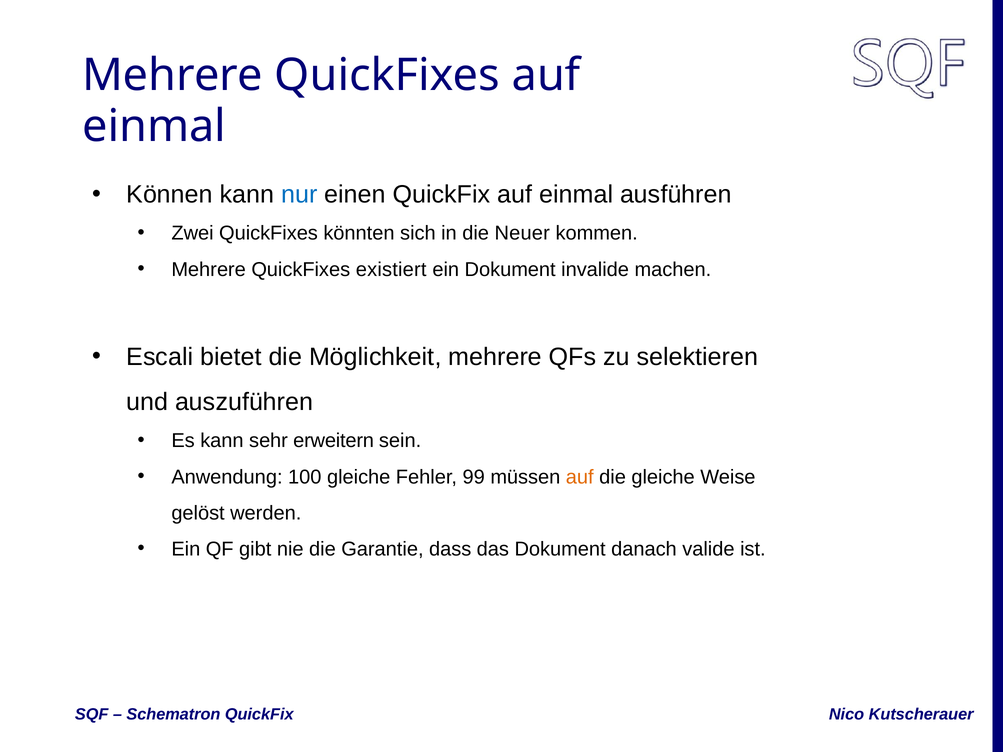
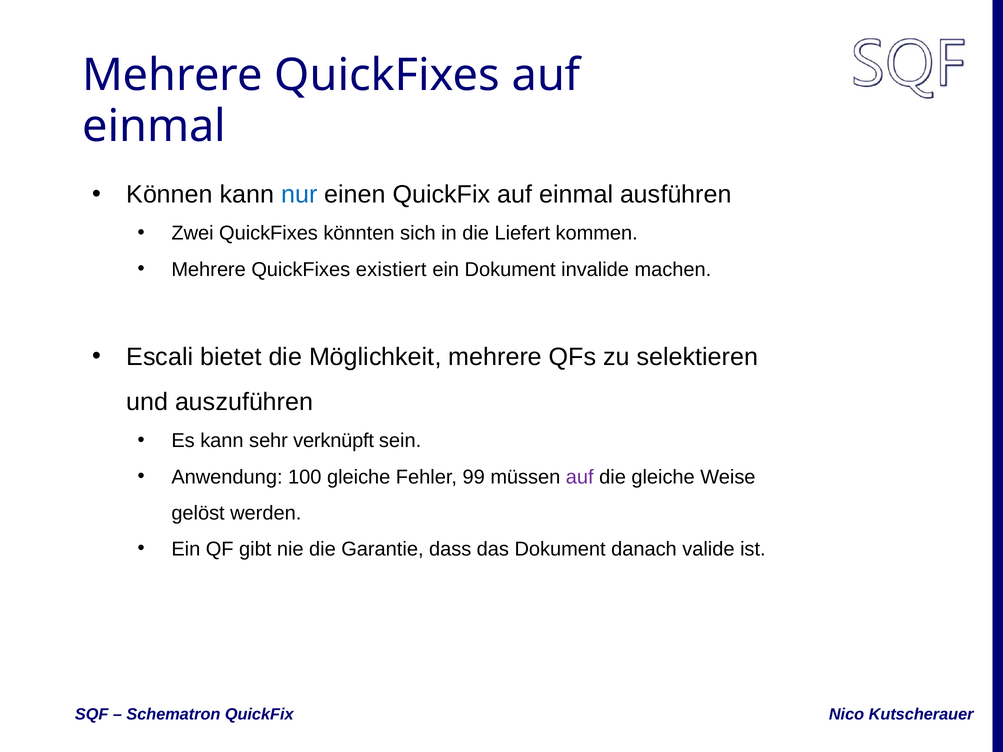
Neuer: Neuer -> Liefert (522, 233)
erweitern: erweitern -> verknüpft (334, 441)
auf colour: orange -> purple (580, 477)
